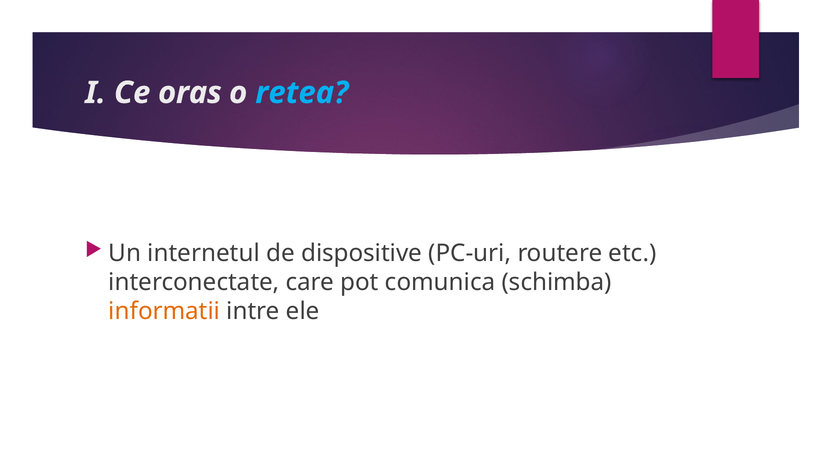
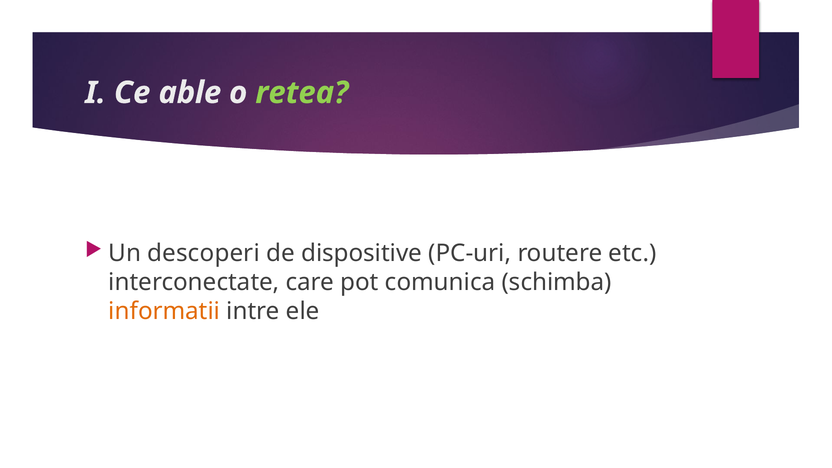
oras: oras -> able (190, 93)
retea colour: light blue -> light green (302, 93)
internetul: internetul -> descoperi (204, 253)
